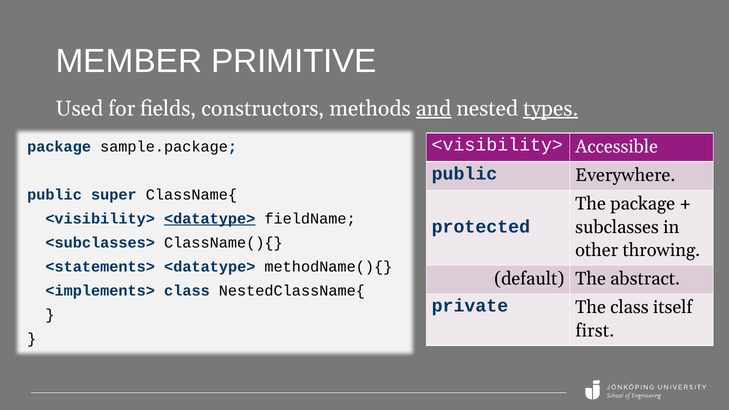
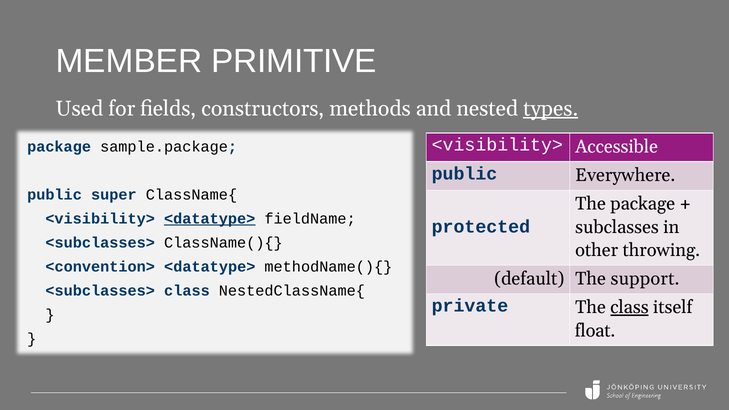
and underline: present -> none (434, 109)
<statements>: <statements> -> <convention> (100, 267)
abstract: abstract -> support (645, 279)
<implements>: <implements> -> <subclasses> (100, 291)
class underline: none -> present (629, 307)
first: first -> float (595, 331)
